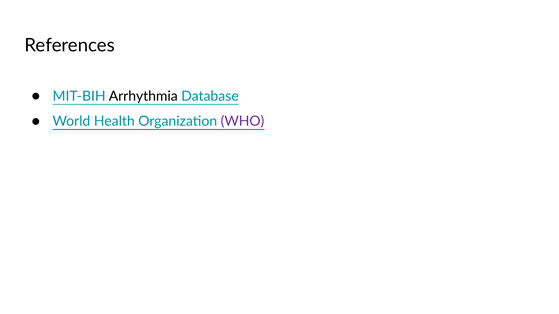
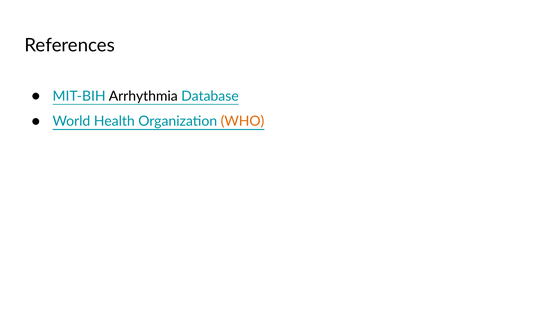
WHO colour: purple -> orange (242, 122)
